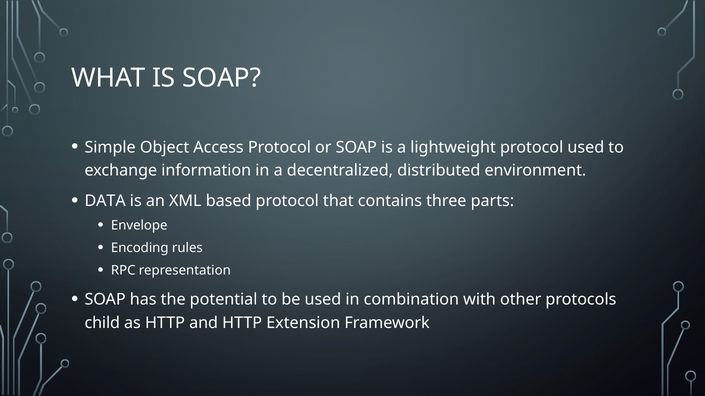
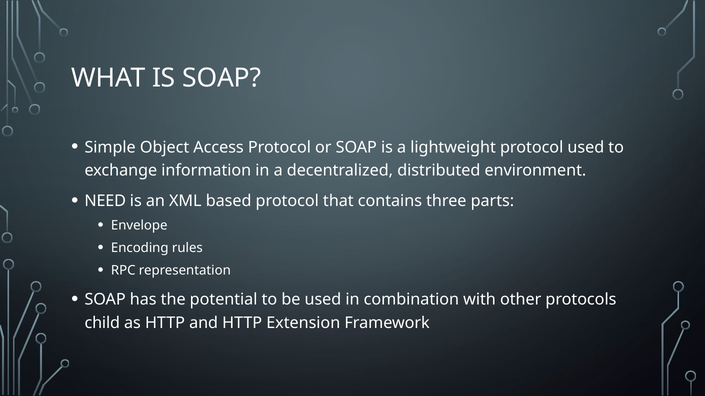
DATA: DATA -> NEED (105, 201)
